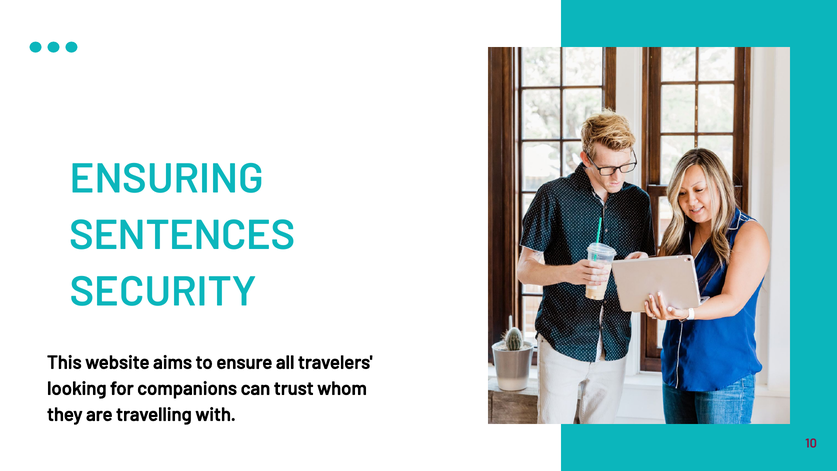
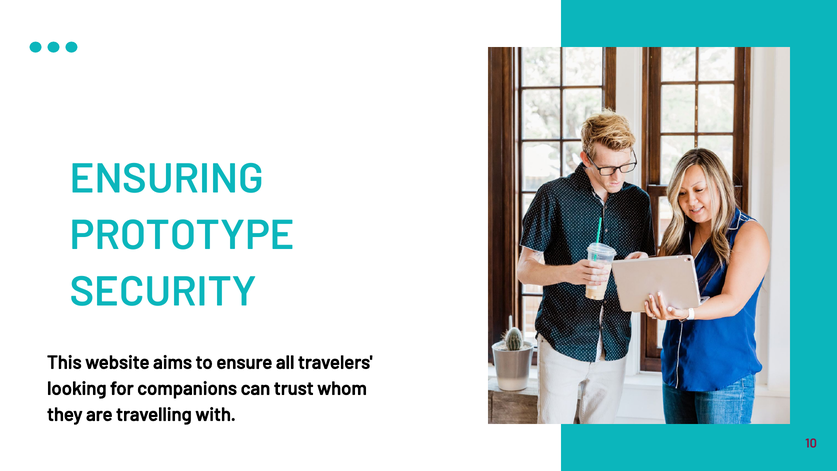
SENTENCES: SENTENCES -> PROTOTYPE (182, 236)
